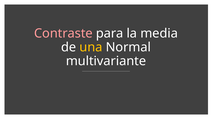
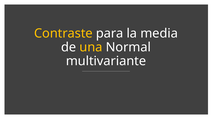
Contraste colour: pink -> yellow (63, 33)
